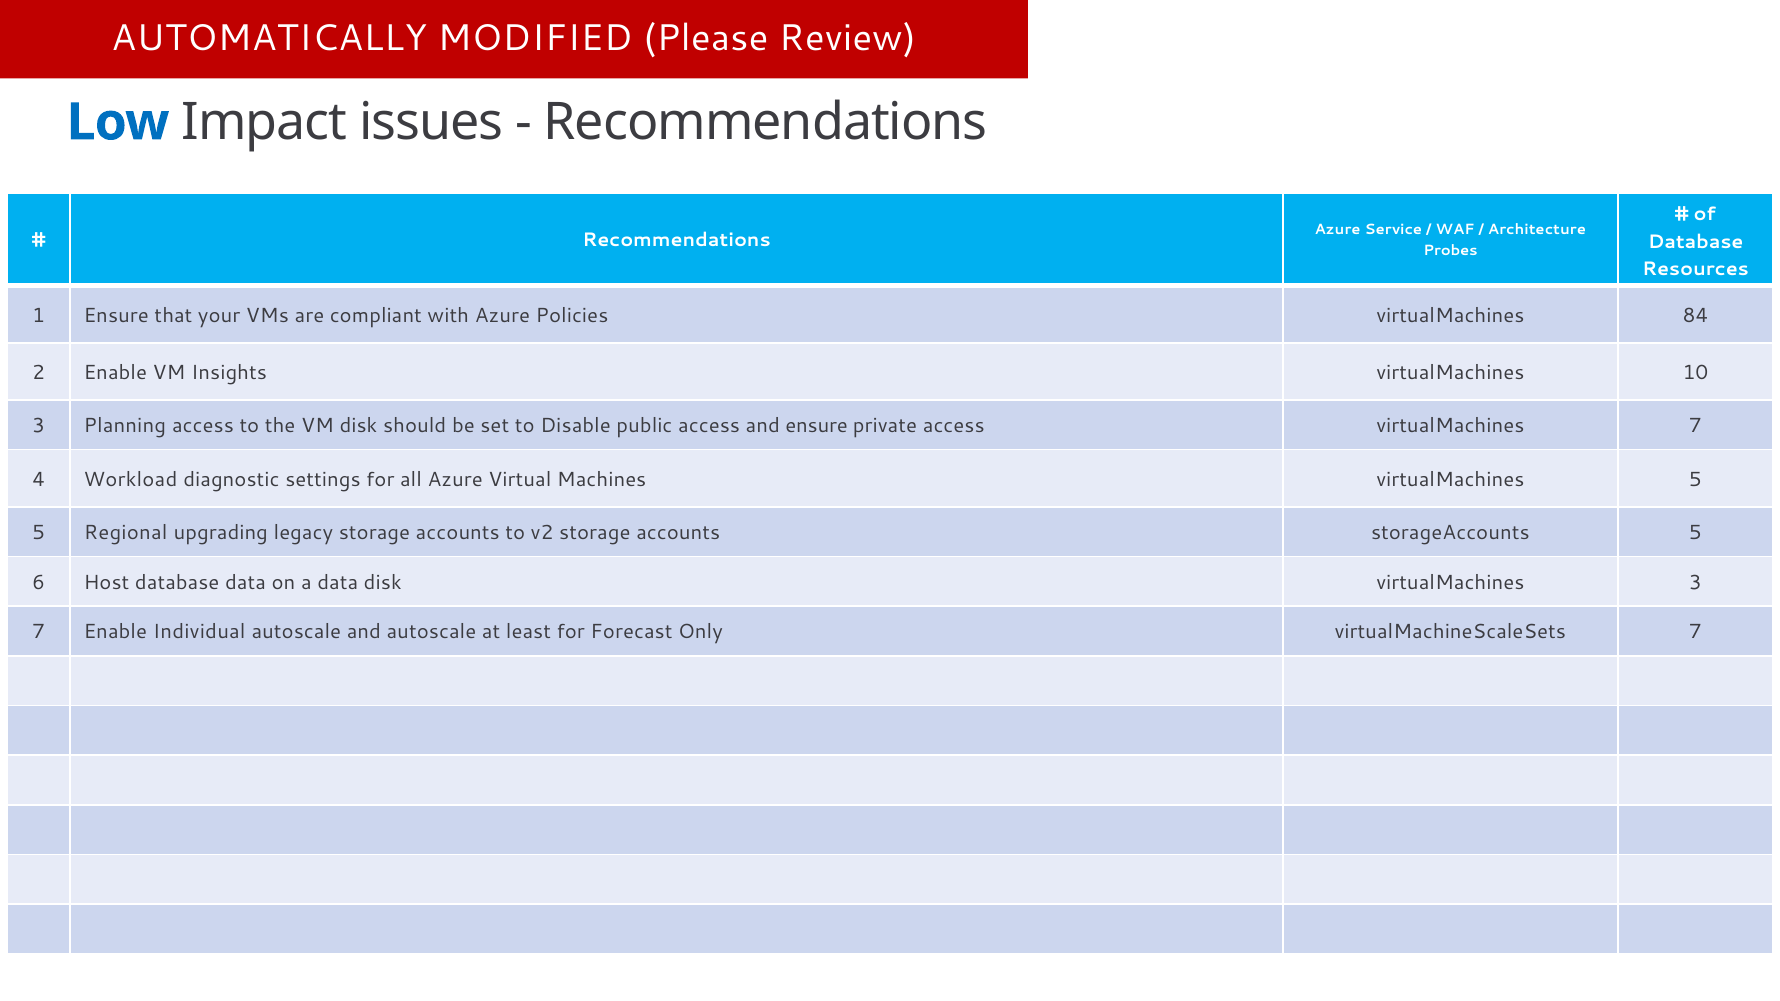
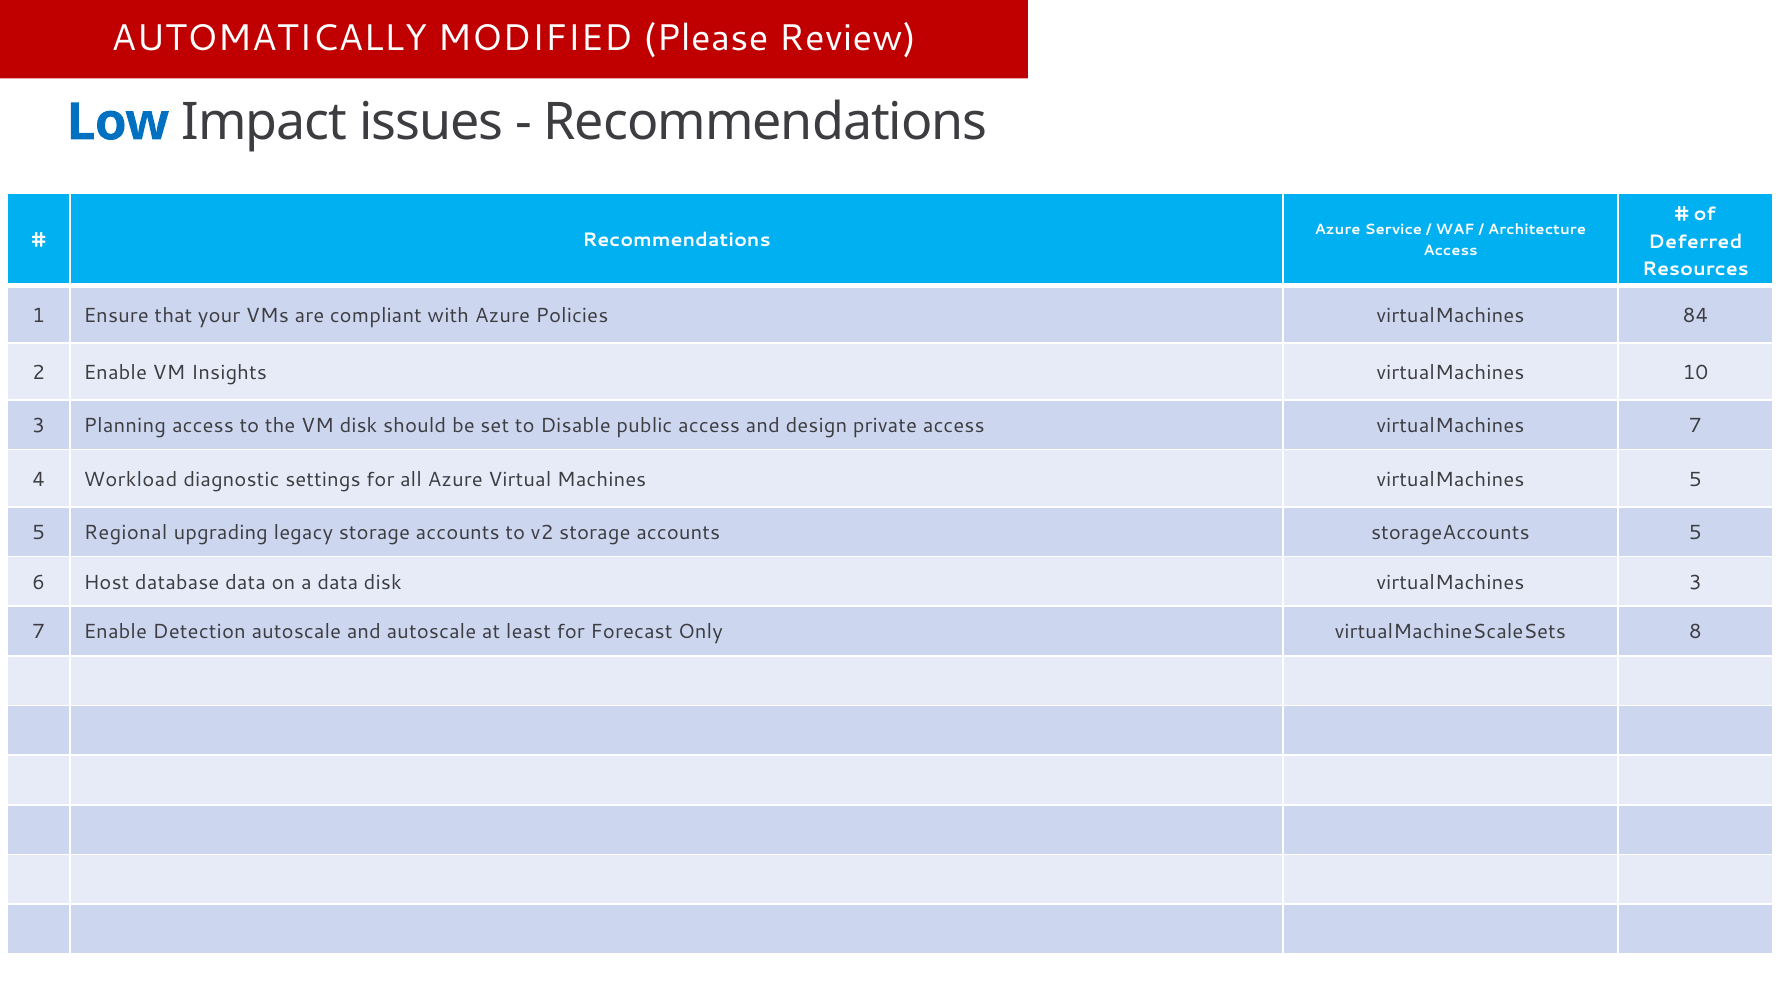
Database: Database -> Deferred (1695, 242)
Probes: Probes -> Access (1450, 251)
and ensure: ensure -> design (816, 426)
Individual: Individual -> Detection (199, 632)
virtualMachineScaleSets 7: 7 -> 8 (1695, 632)
